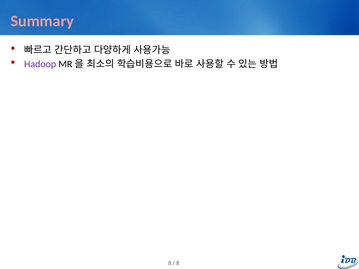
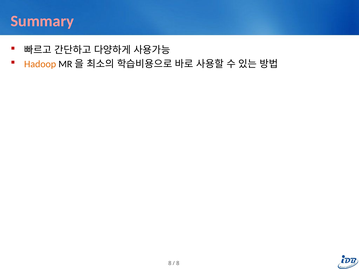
Hadoop colour: purple -> orange (40, 64)
